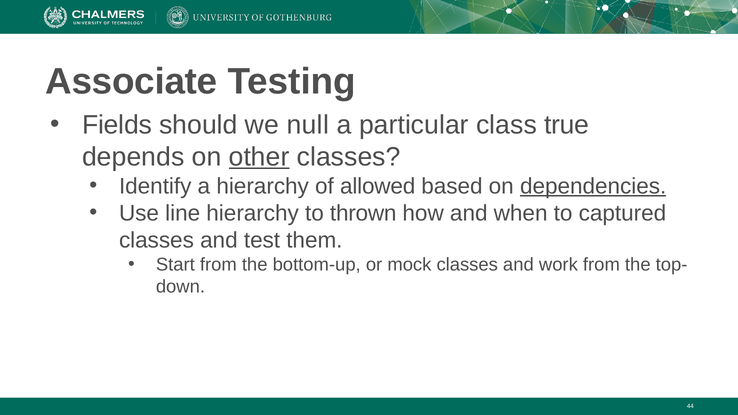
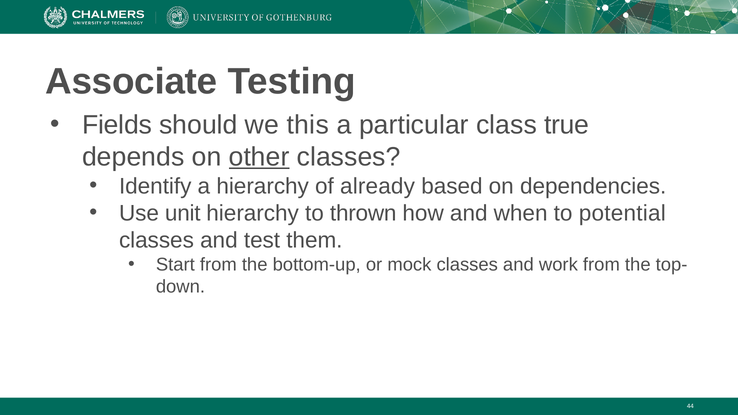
null: null -> this (308, 125)
allowed: allowed -> already (378, 186)
dependencies underline: present -> none (593, 186)
line: line -> unit (183, 213)
captured: captured -> potential (622, 213)
